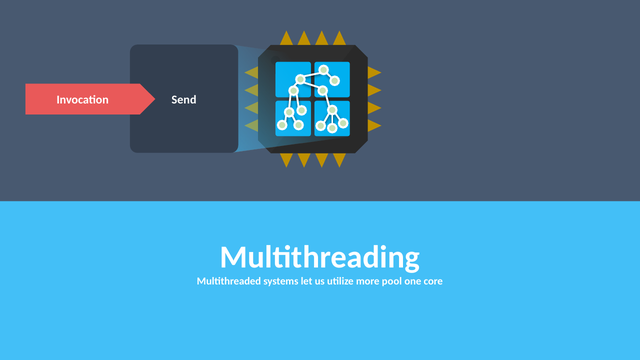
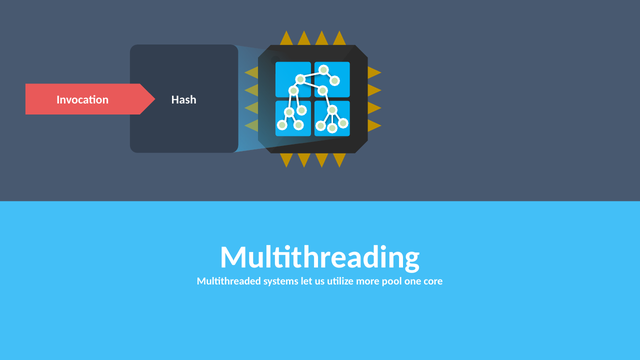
Send: Send -> Hash (184, 100)
